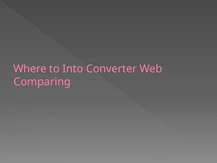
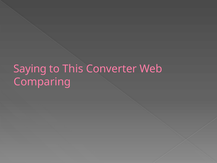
Where: Where -> Saying (30, 69)
Into: Into -> This (73, 69)
